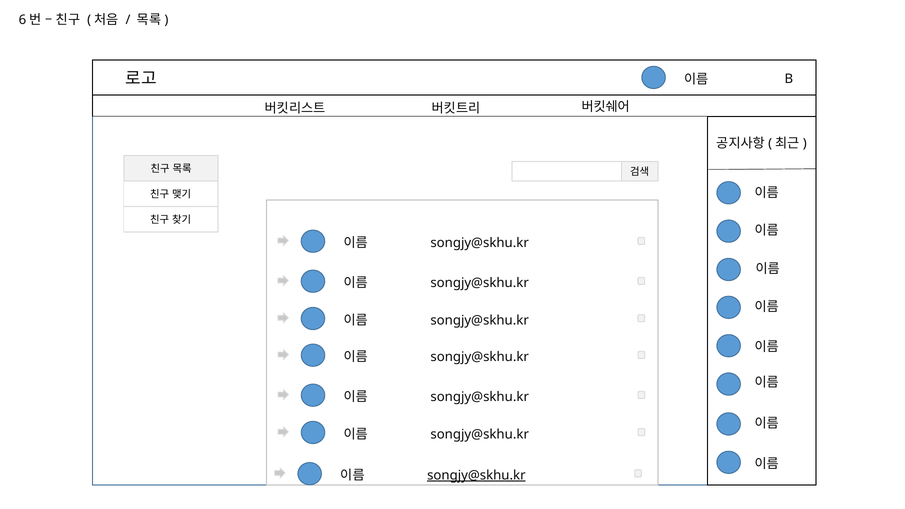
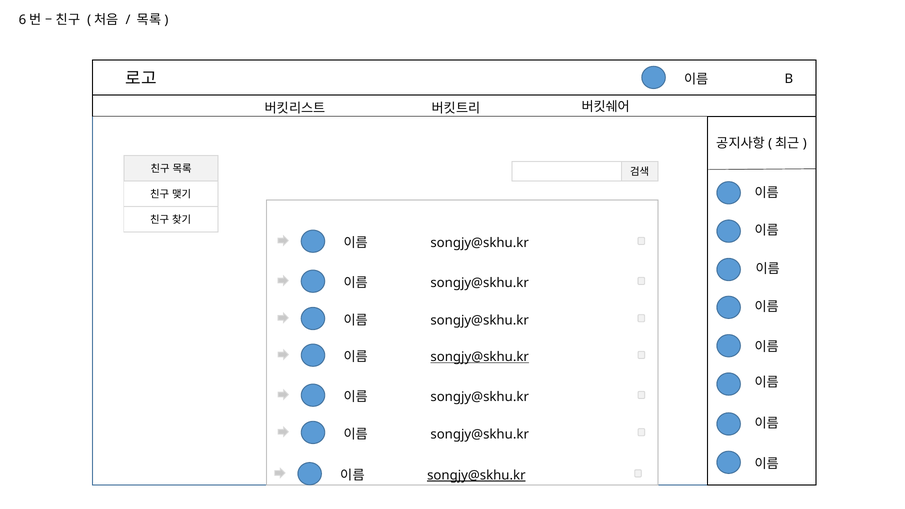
songjy@skhu.kr underline: none -> present (480, 357)
